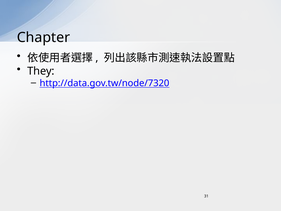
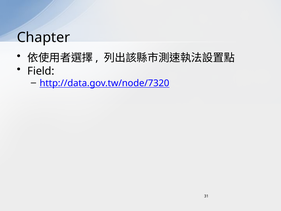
They: They -> Field (41, 71)
